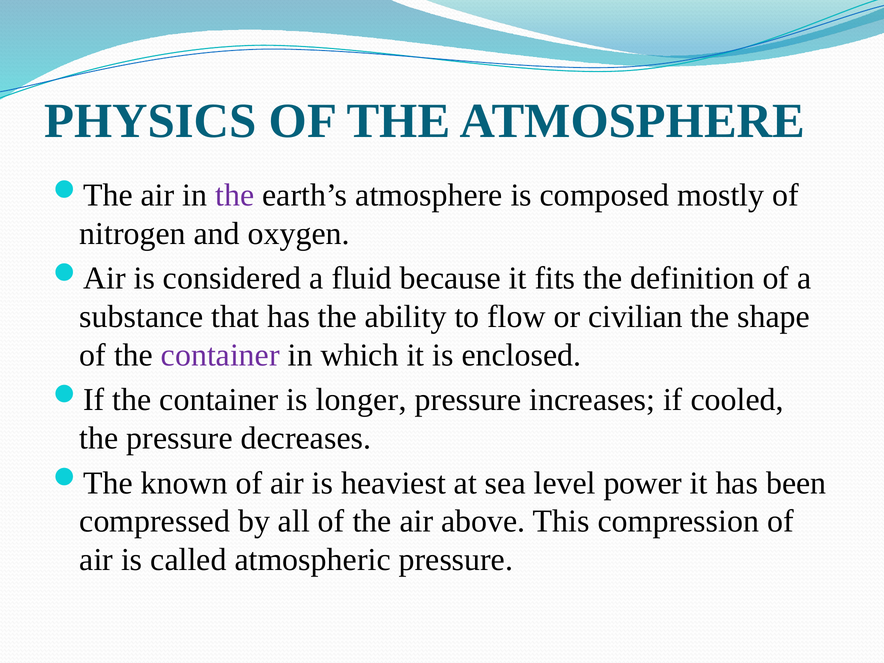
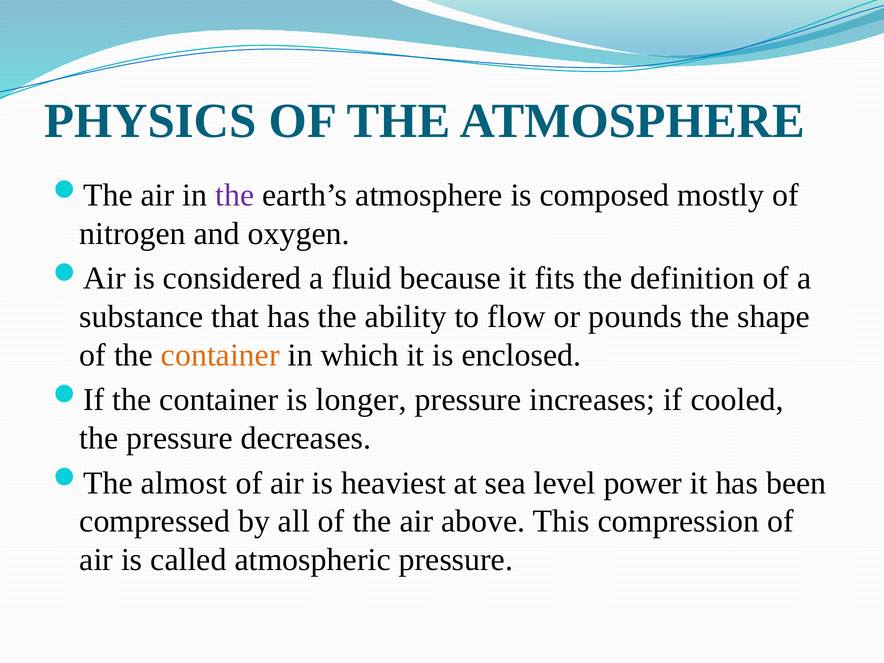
civilian: civilian -> pounds (635, 317)
container colour: purple -> orange (220, 355)
known: known -> almost (184, 483)
